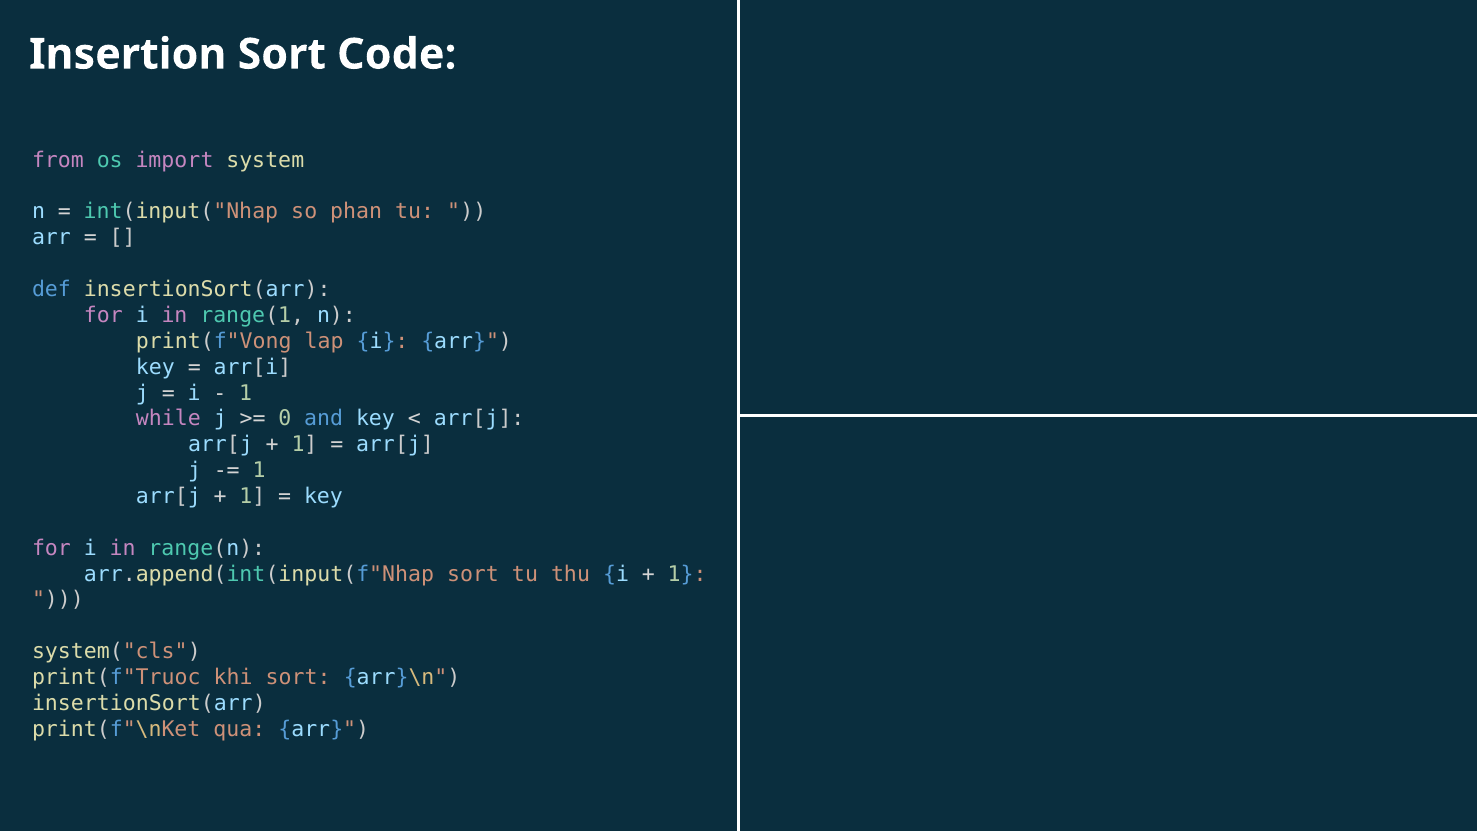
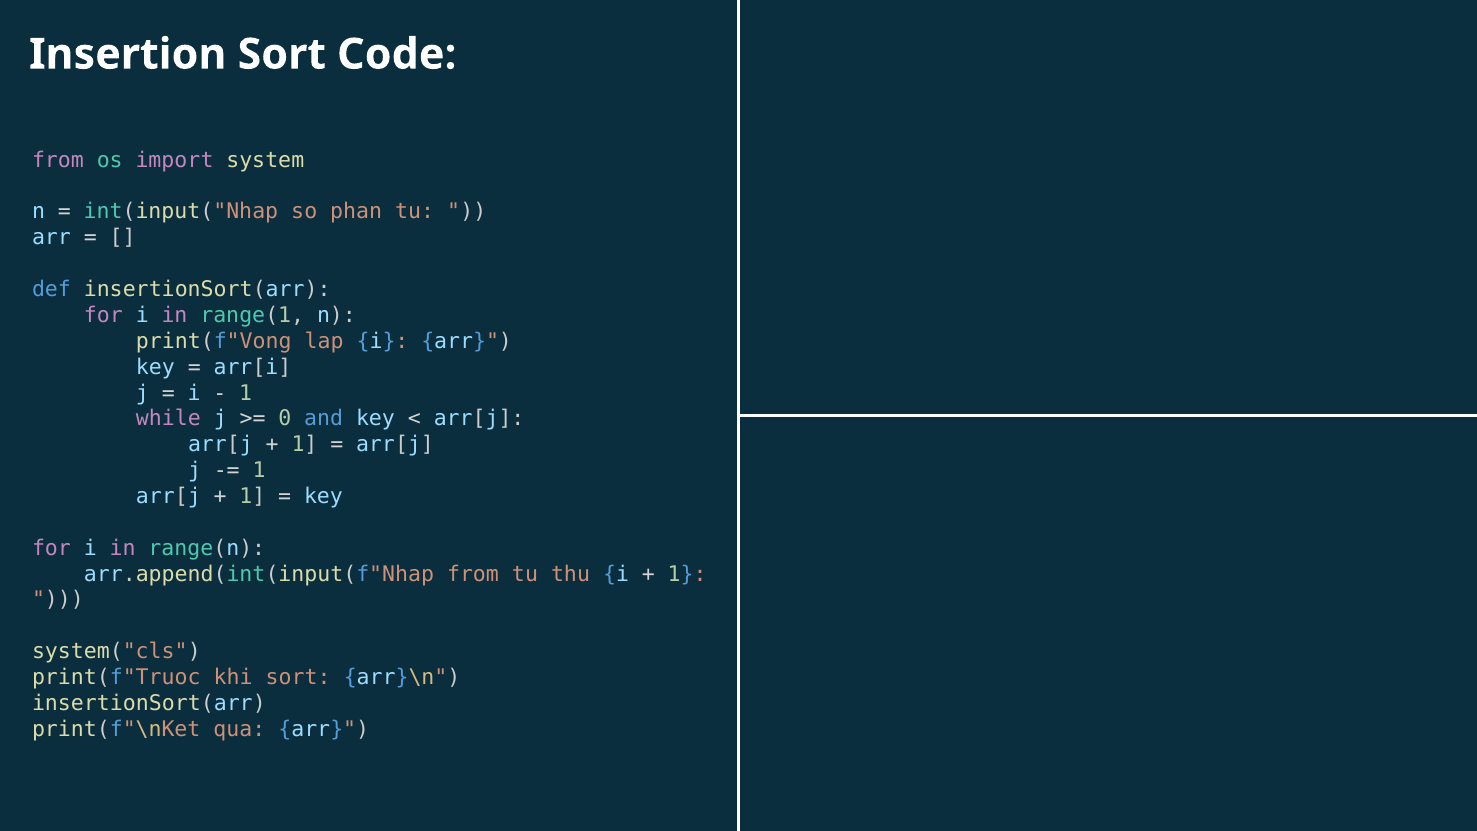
arr.append(int(input(f"Nhap sort: sort -> from (473, 574)
